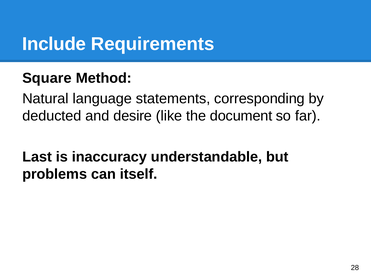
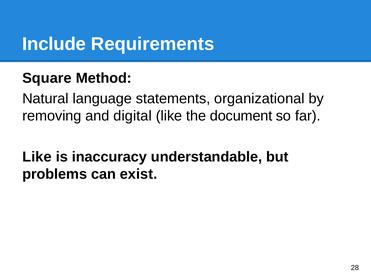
corresponding: corresponding -> organizational (259, 99)
deducted: deducted -> removing (52, 116)
desire: desire -> digital (133, 116)
Last: Last -> Like (37, 157)
itself: itself -> exist (139, 174)
